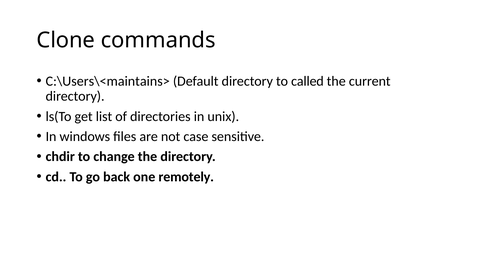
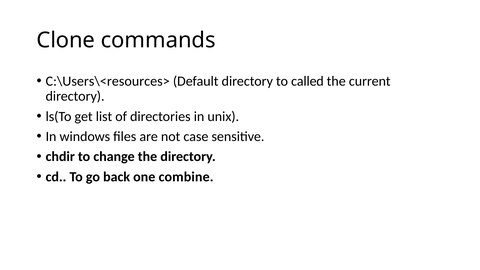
C:\Users\<maintains>: C:\Users\<maintains> -> C:\Users\<resources> (108, 81)
remotely: remotely -> combine (186, 177)
